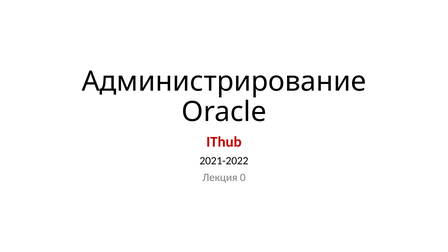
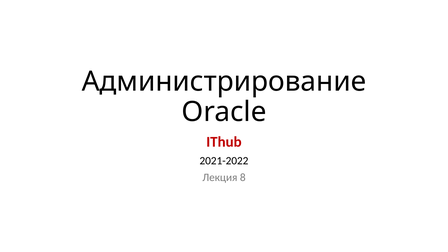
0: 0 -> 8 (243, 178)
